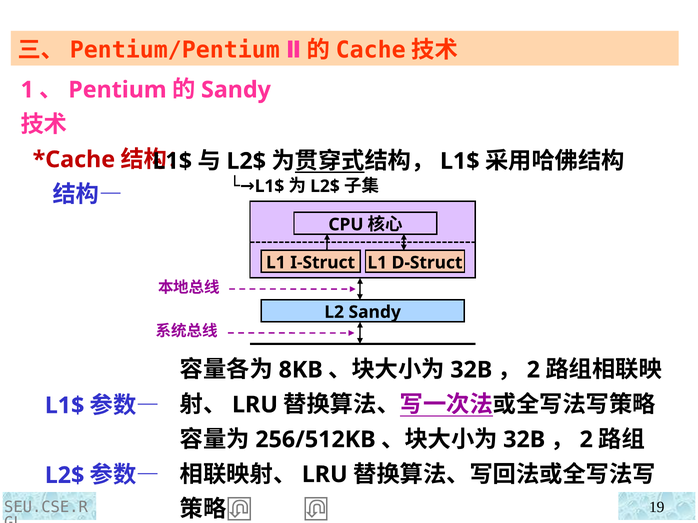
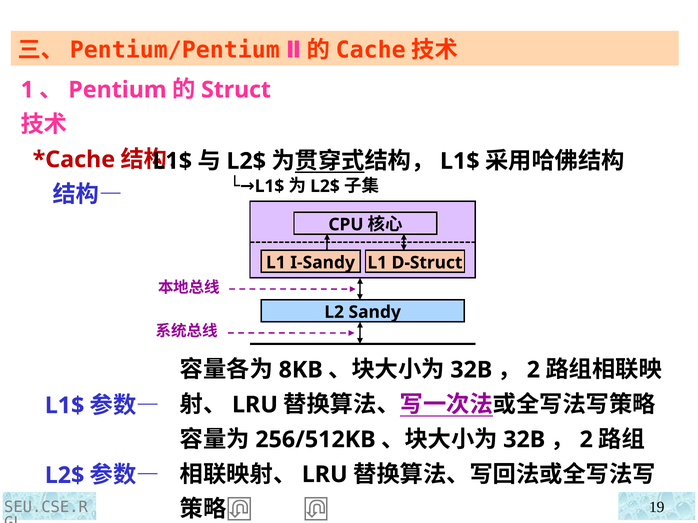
Sandy: Sandy -> Struct (236, 90)
I-Struct: I-Struct -> I-Sandy (323, 263)
